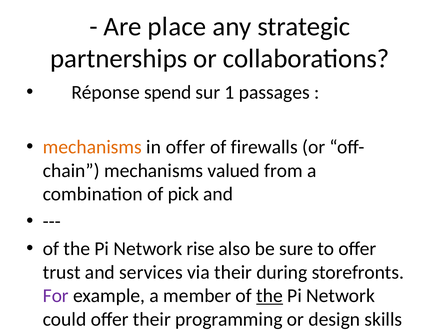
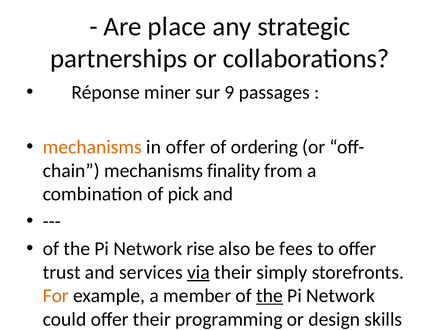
spend: spend -> miner (168, 92)
1: 1 -> 9 (230, 92)
firewalls: firewalls -> ordering (264, 147)
valued: valued -> finality (234, 171)
sure: sure -> fees (296, 249)
via underline: none -> present (198, 272)
during: during -> simply (282, 272)
For colour: purple -> orange (56, 296)
